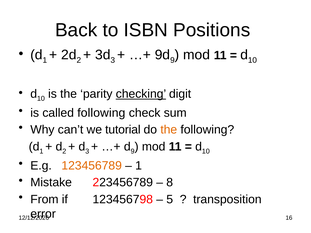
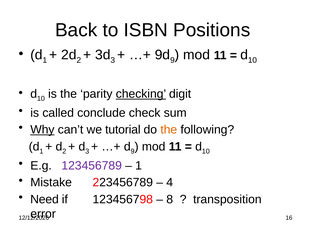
called following: following -> conclude (101, 113)
Why underline: none -> present (42, 130)
123456789 colour: orange -> purple (92, 166)
8: 8 -> 4 (170, 183)
From: From -> Need (44, 200)
5: 5 -> 8 (170, 200)
